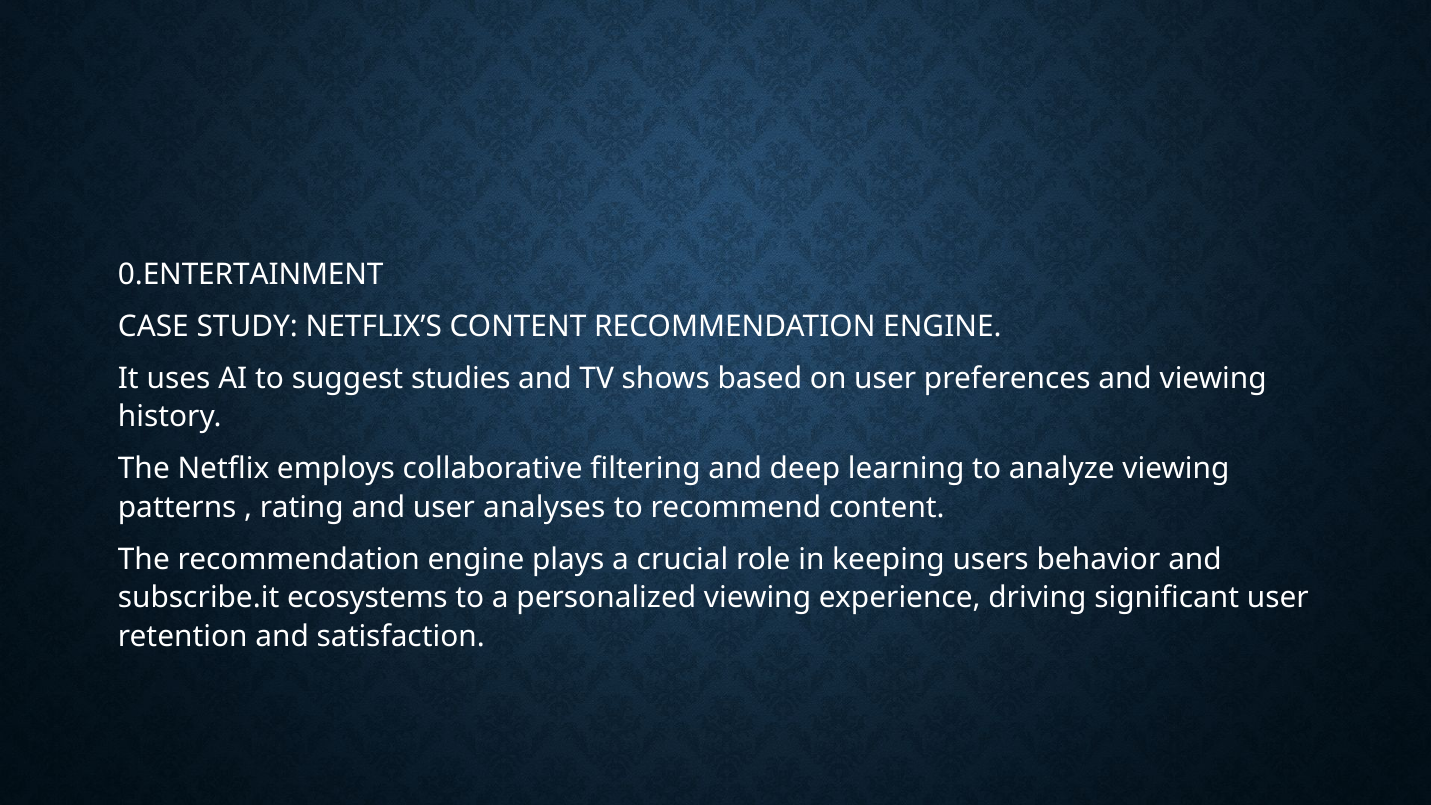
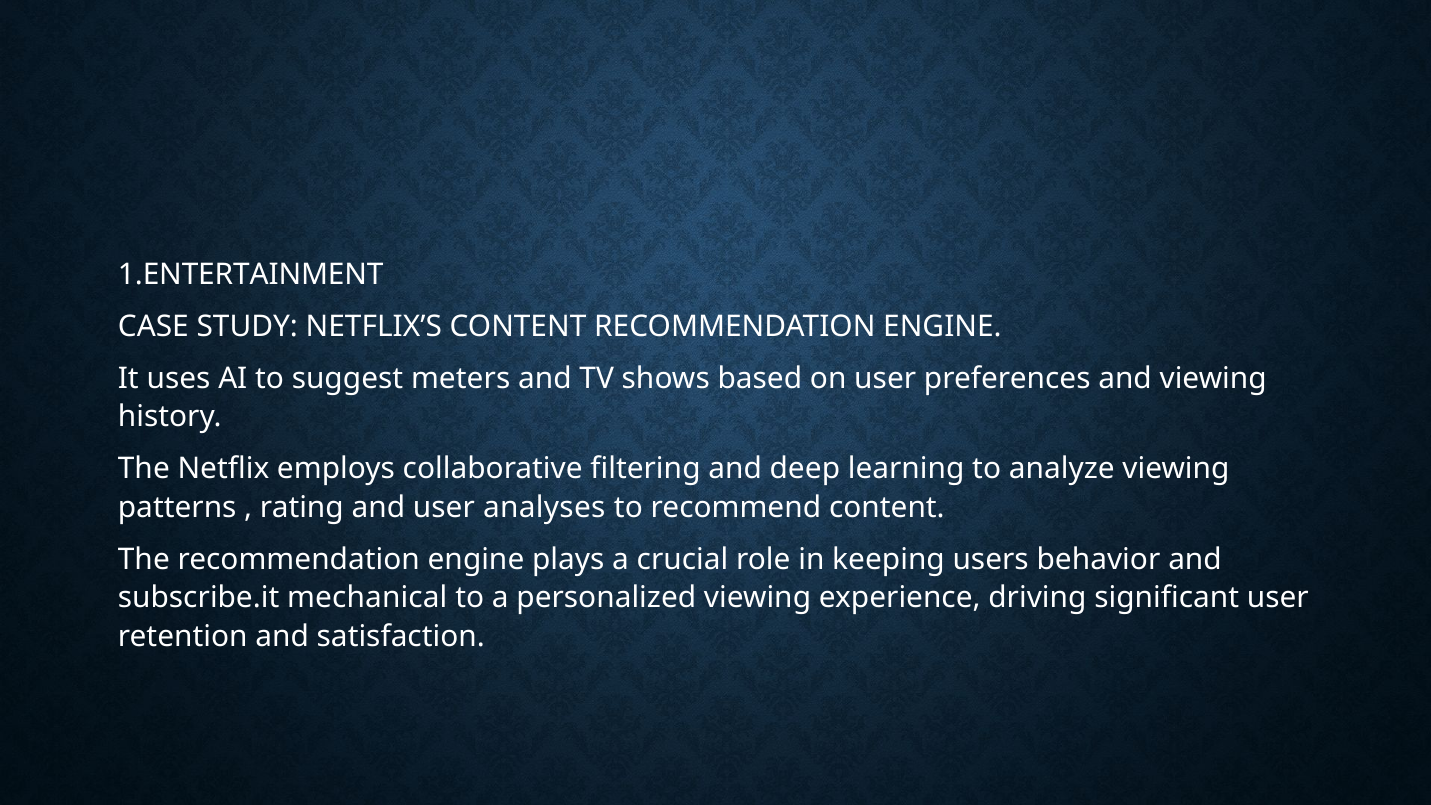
0.ENTERTAINMENT: 0.ENTERTAINMENT -> 1.ENTERTAINMENT (251, 274)
studies: studies -> meters (461, 378)
ecosystems: ecosystems -> mechanical (367, 598)
